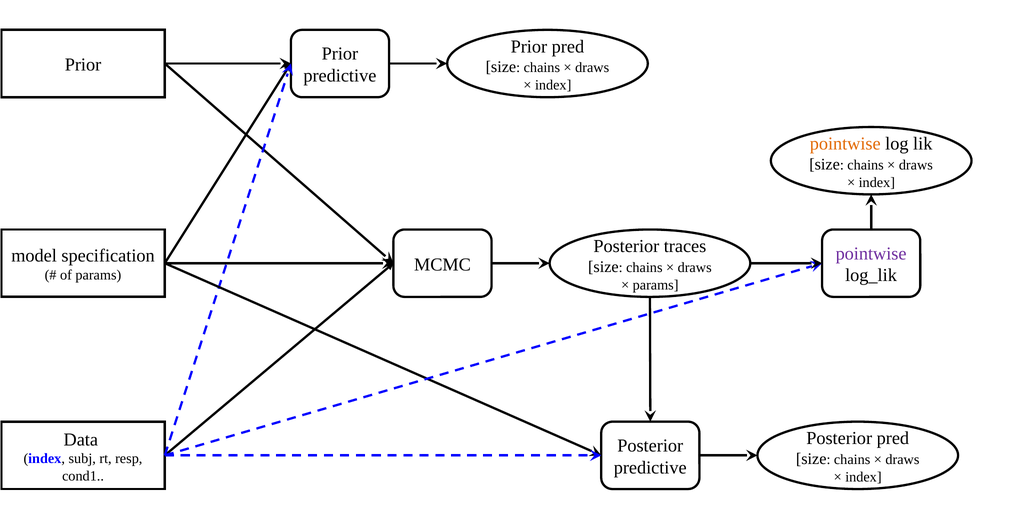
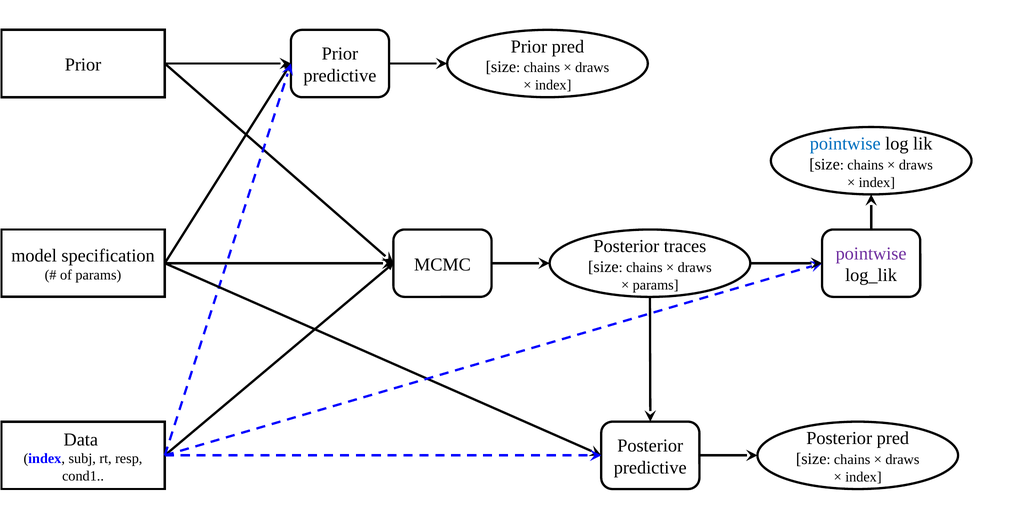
pointwise colour: orange -> blue (845, 144)
